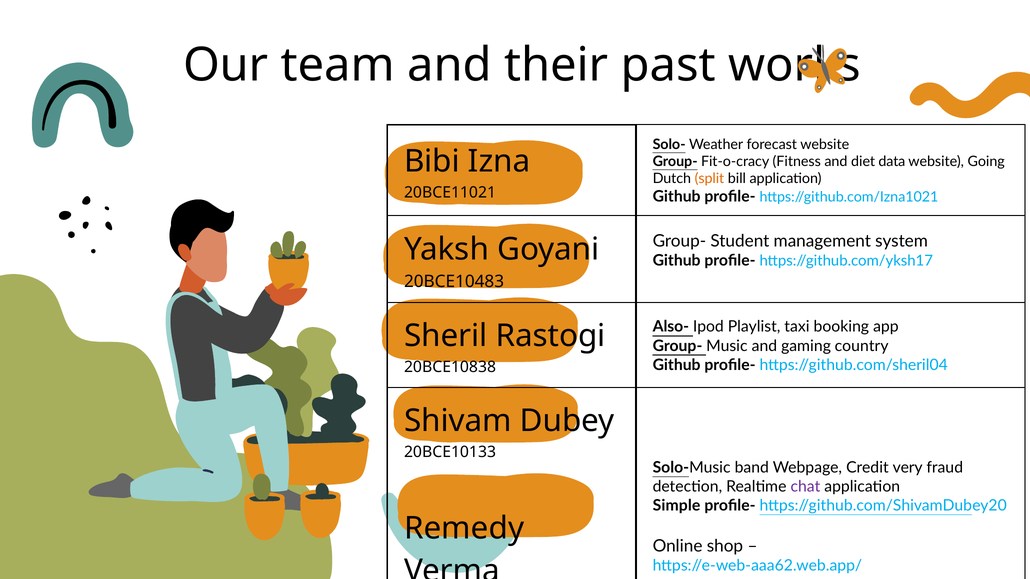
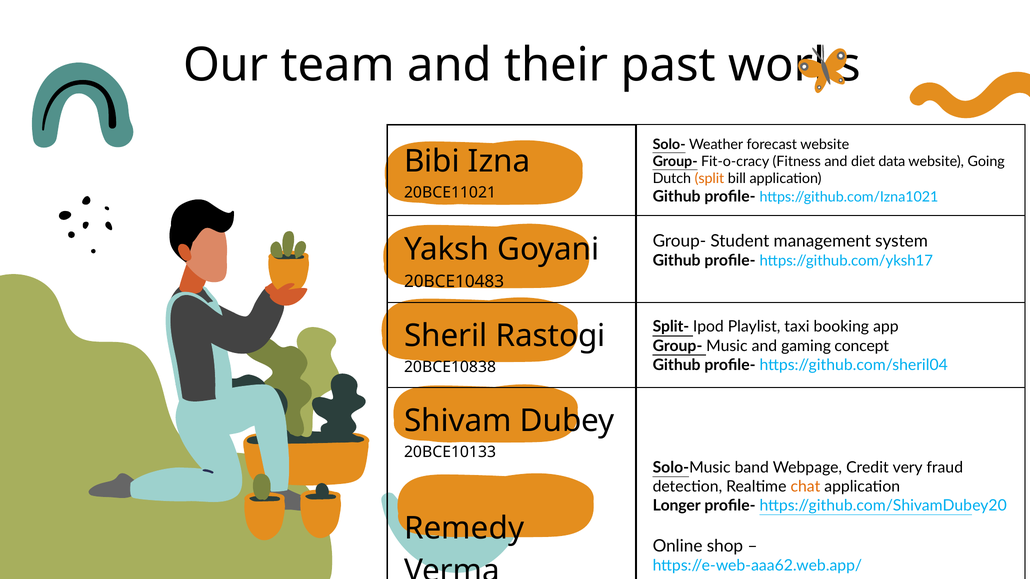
Also-: Also- -> Split- (671, 327)
country: country -> concept (862, 346)
chat colour: purple -> orange (805, 487)
Simple: Simple -> Longer (677, 506)
